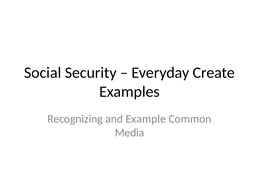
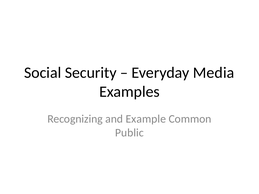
Create: Create -> Media (214, 73)
Media: Media -> Public (129, 133)
